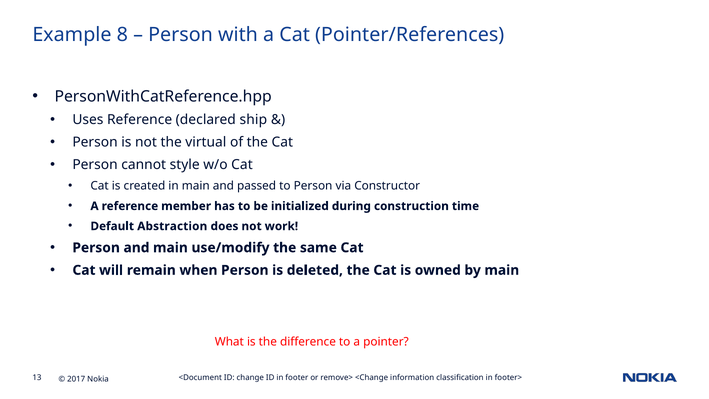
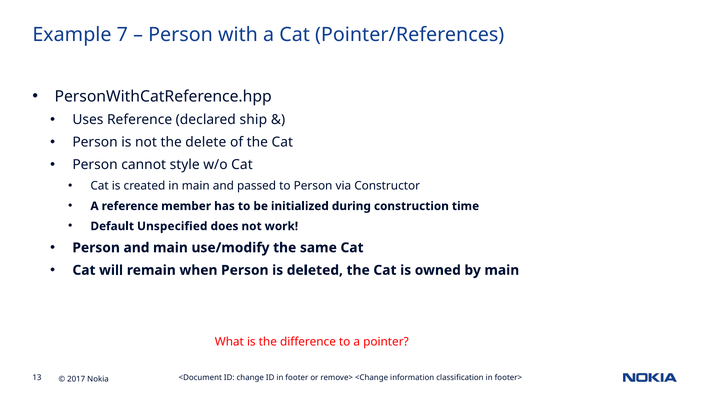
8: 8 -> 7 (122, 35)
virtual: virtual -> delete (206, 142)
Abstraction: Abstraction -> Unspecified (172, 226)
